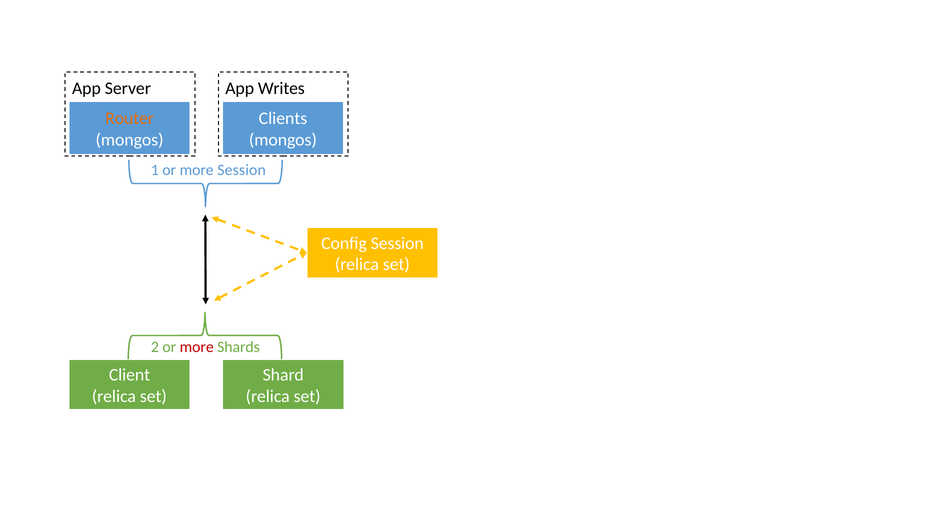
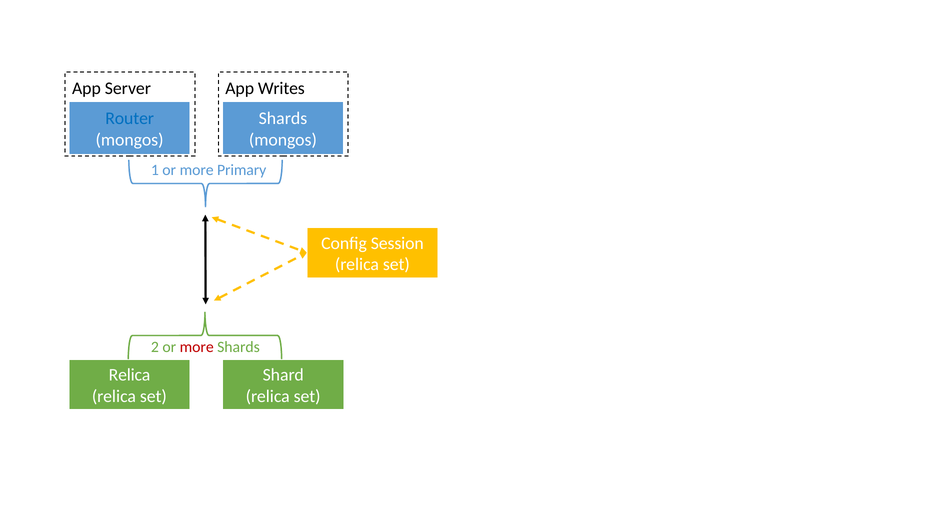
Router colour: orange -> blue (130, 119)
Clients: Clients -> Shards (283, 119)
more Session: Session -> Primary (242, 170)
Client: Client -> Relica (130, 375)
